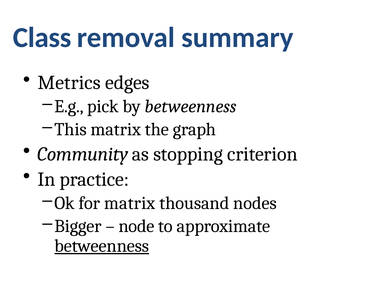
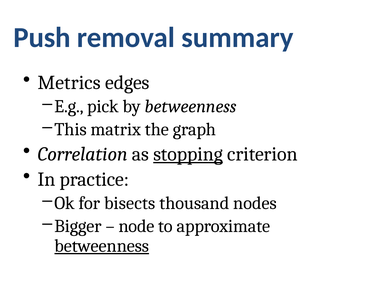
Class: Class -> Push (42, 38)
Community: Community -> Correlation (83, 154)
stopping underline: none -> present (188, 154)
for matrix: matrix -> bisects (130, 203)
